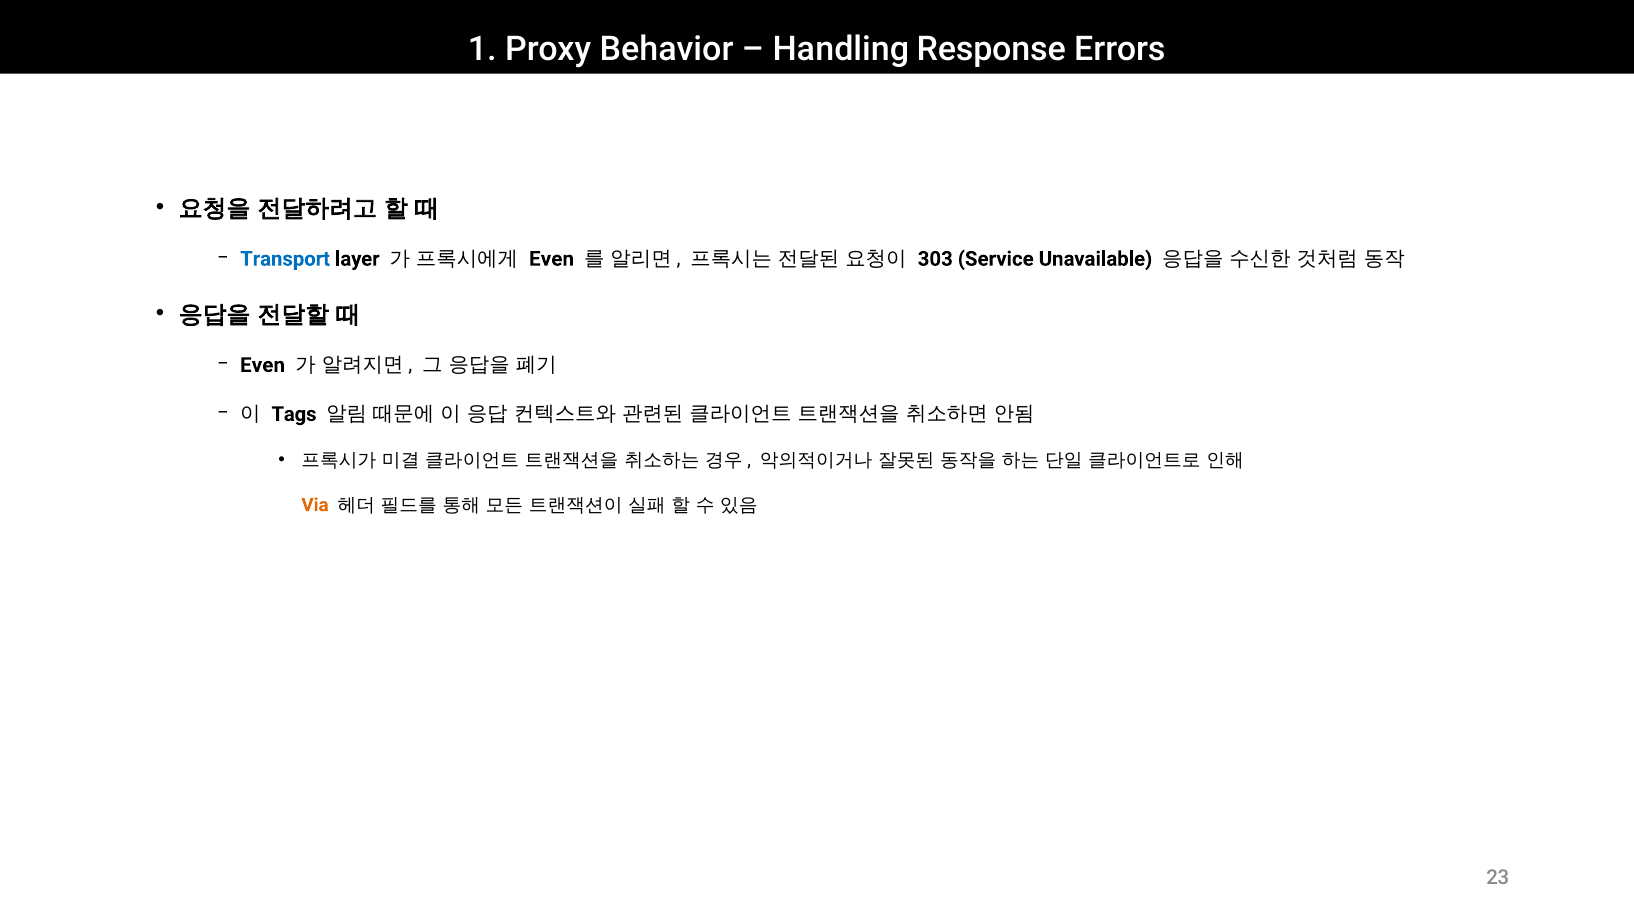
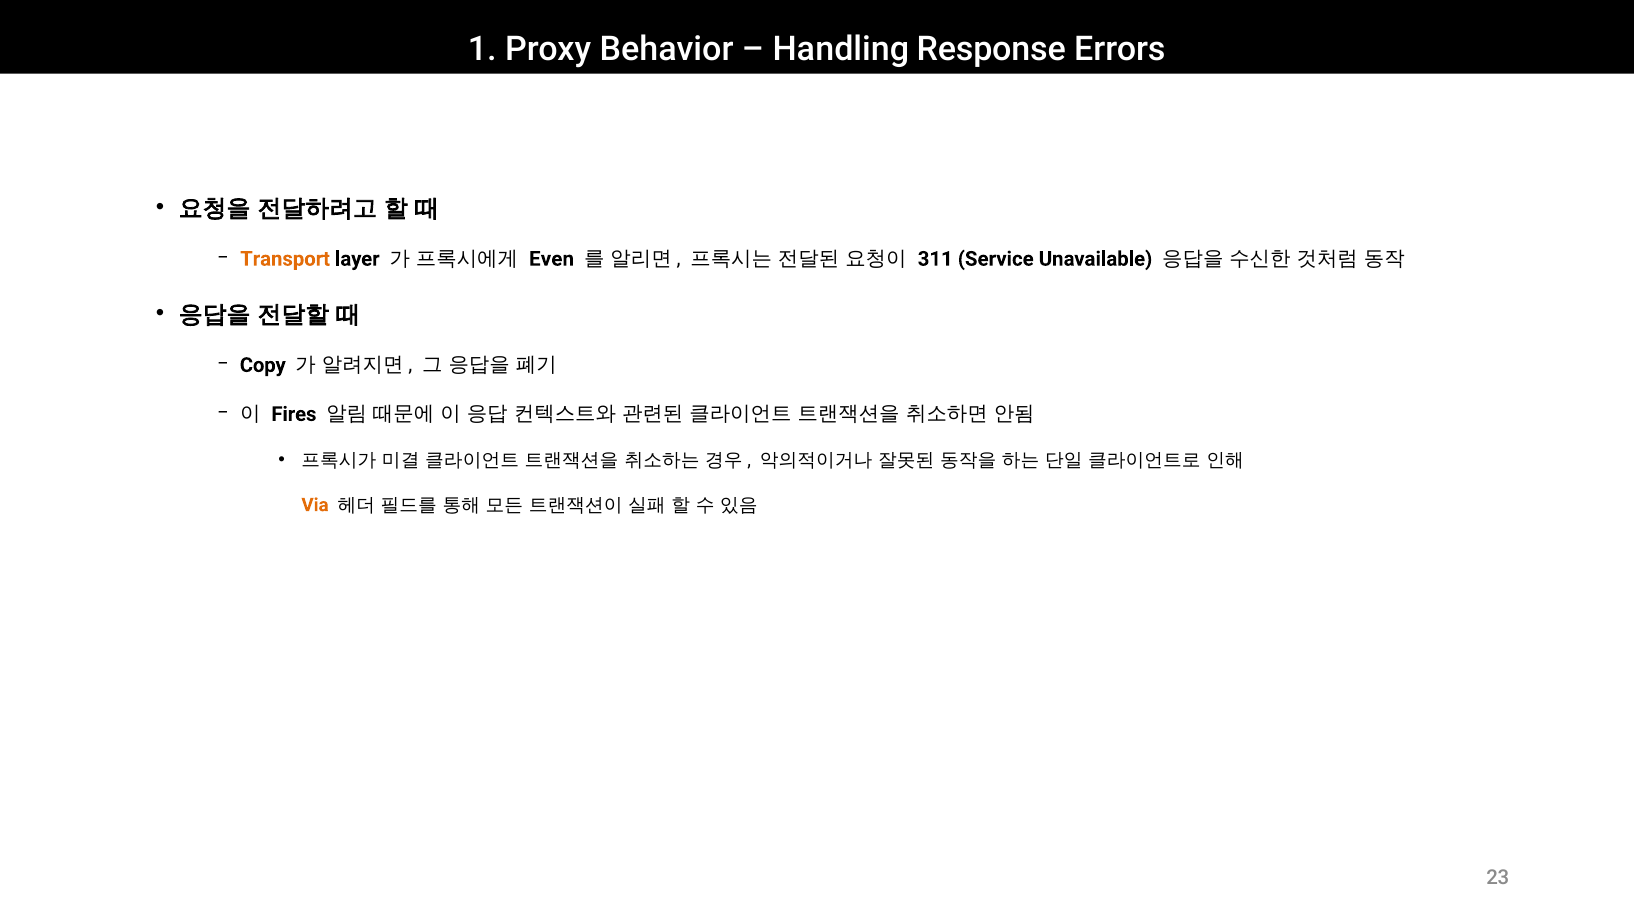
Transport colour: blue -> orange (285, 259)
303: 303 -> 311 (935, 259)
Even: Even -> Copy (263, 365)
Tags: Tags -> Fires (294, 414)
